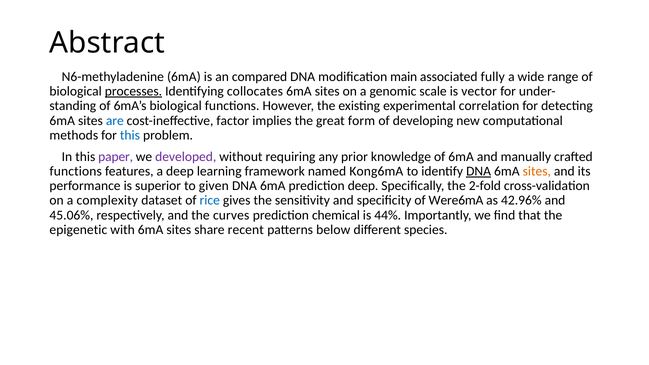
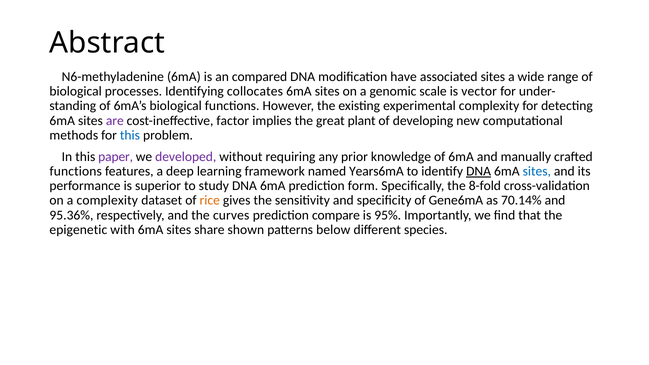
main: main -> have (404, 77)
associated fully: fully -> sites (493, 77)
processes underline: present -> none (133, 91)
experimental correlation: correlation -> complexity (489, 106)
are colour: blue -> purple (115, 121)
form: form -> plant (362, 121)
Kong6mA: Kong6mA -> Years6mA (376, 171)
sites colour: orange -> blue (537, 171)
given: given -> study (214, 186)
prediction deep: deep -> form (363, 186)
2-fold: 2-fold -> 8-fold (485, 186)
rice colour: blue -> orange (210, 200)
Were6mA: Were6mA -> Gene6mA (456, 200)
42.96%: 42.96% -> 70.14% (521, 200)
45.06%: 45.06% -> 95.36% (71, 215)
chemical: chemical -> compare (336, 215)
44%: 44% -> 95% (388, 215)
recent: recent -> shown (246, 230)
